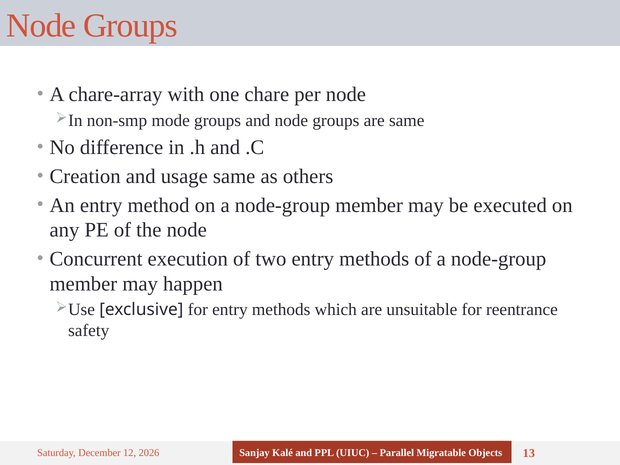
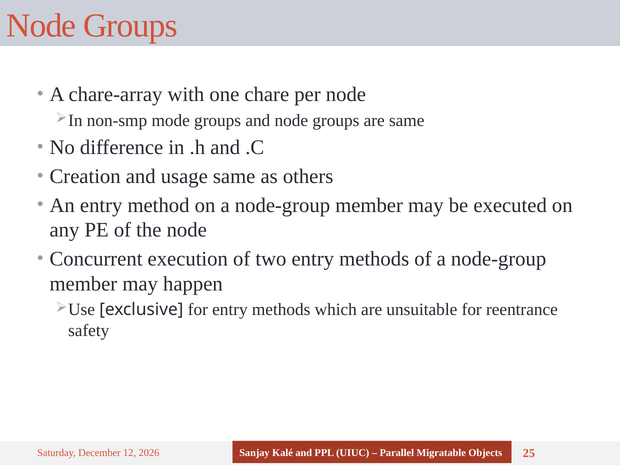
13: 13 -> 25 (529, 453)
